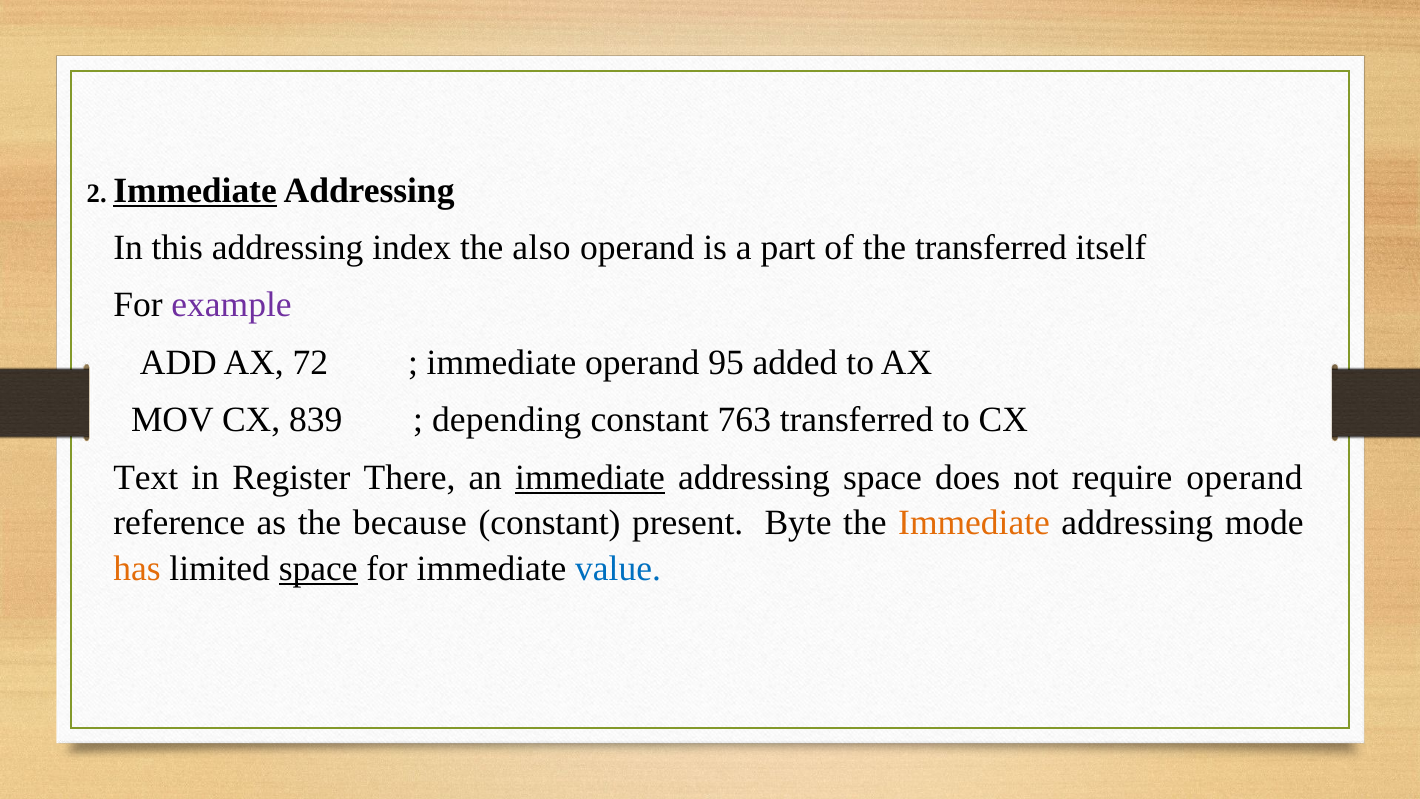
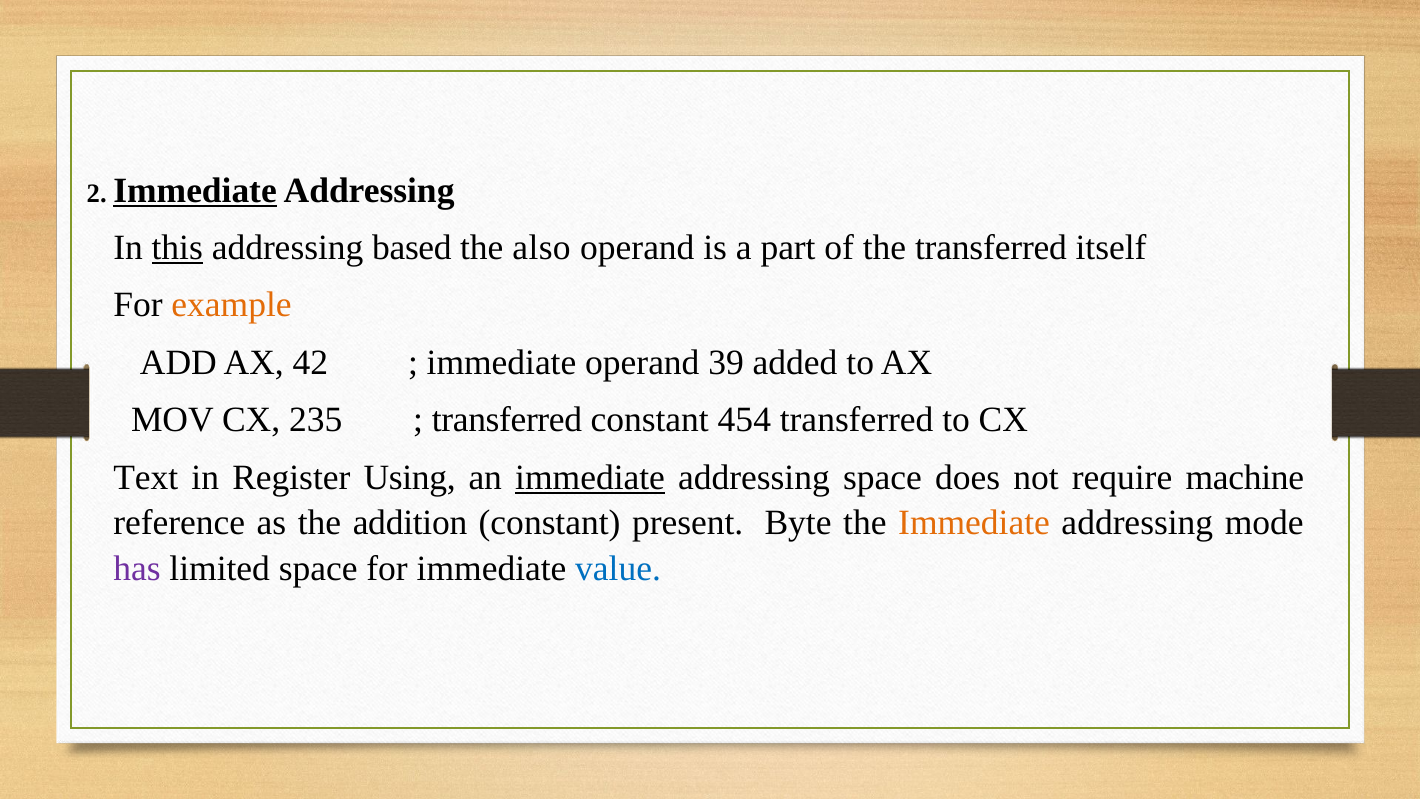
this underline: none -> present (177, 248)
index: index -> based (412, 248)
example colour: purple -> orange (231, 305)
72: 72 -> 42 (310, 363)
95: 95 -> 39 (726, 363)
839: 839 -> 235 (316, 420)
depending: depending -> transferred (507, 420)
763: 763 -> 454 (744, 420)
There: There -> Using (410, 477)
require operand: operand -> machine (1245, 477)
because: because -> addition (410, 523)
has colour: orange -> purple (137, 568)
space underline: present -> none (318, 568)
